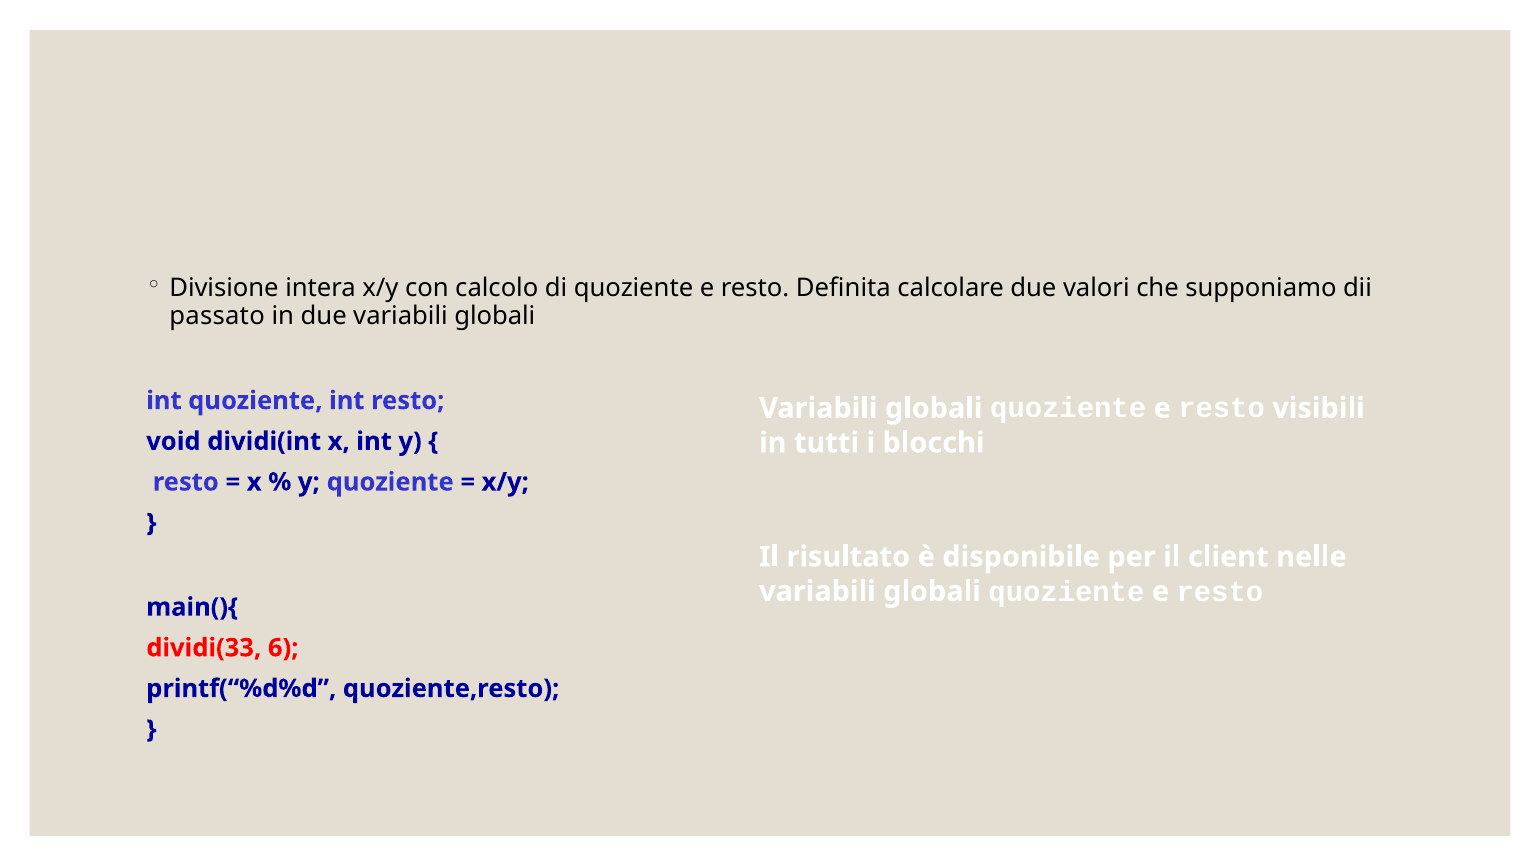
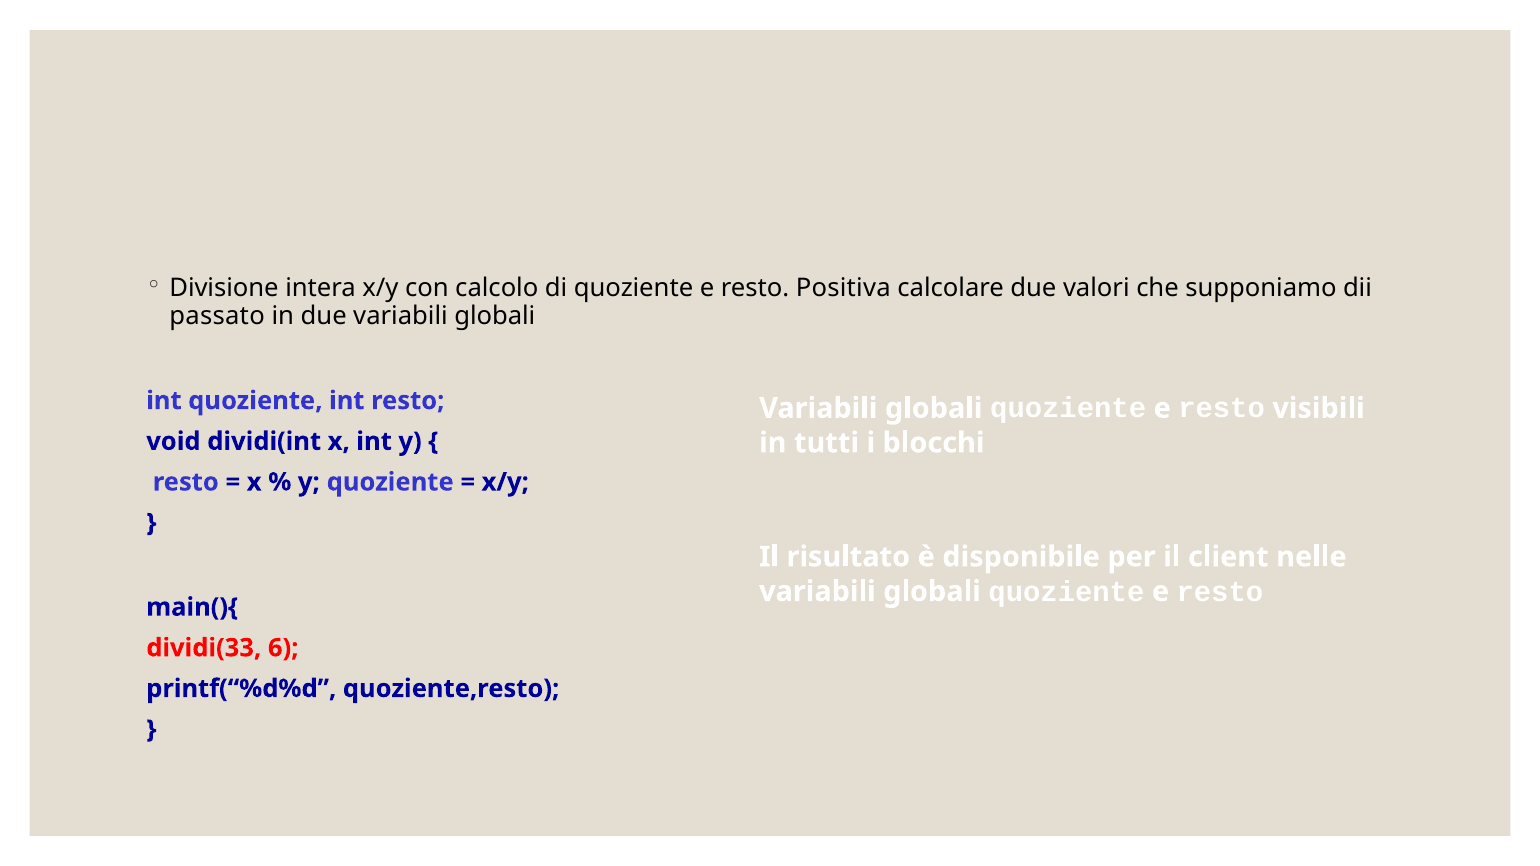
Definita: Definita -> Positiva (843, 289)
